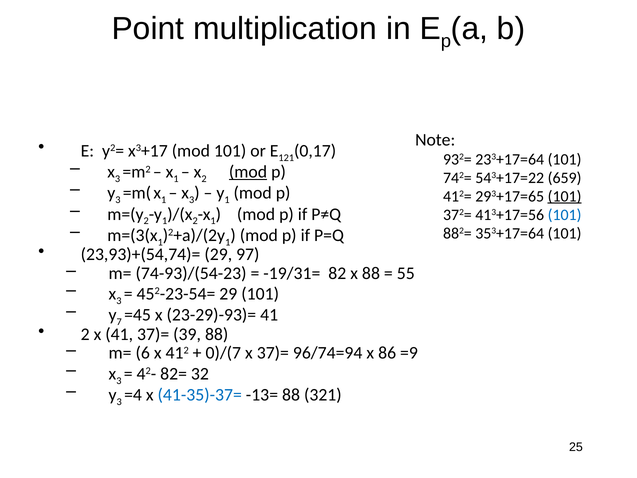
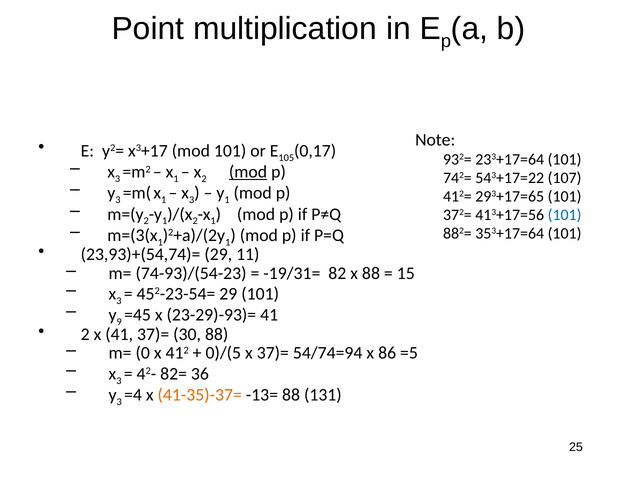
121: 121 -> 105 (286, 158)
659: 659 -> 107 (565, 178)
101 underline: present -> none (565, 196)
97: 97 -> 11 (248, 254)
55: 55 -> 15 (406, 273)
7: 7 -> 9 (119, 322)
39: 39 -> 30 (187, 334)
6: 6 -> 0 (143, 353)
0)/(7: 0)/(7 -> 0)/(5 (223, 353)
96/74=94: 96/74=94 -> 54/74=94 (328, 353)
=9: =9 -> =5 (409, 353)
32: 32 -> 36 (200, 374)
41-35)-37= colour: blue -> orange (200, 395)
321: 321 -> 131 (323, 395)
